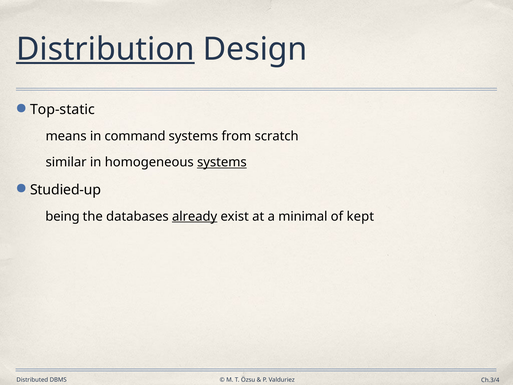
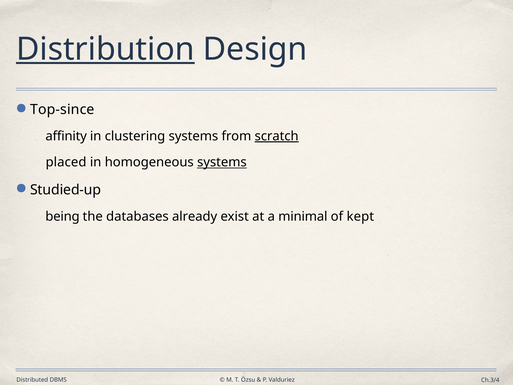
Top-static: Top-static -> Top-since (62, 110)
means: means -> affinity (66, 136)
command: command -> clustering (135, 136)
scratch underline: none -> present (277, 136)
similar: similar -> placed (66, 162)
already underline: present -> none (195, 216)
